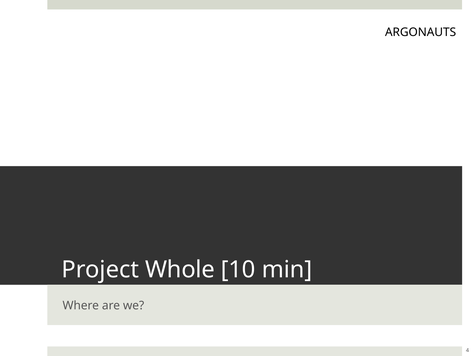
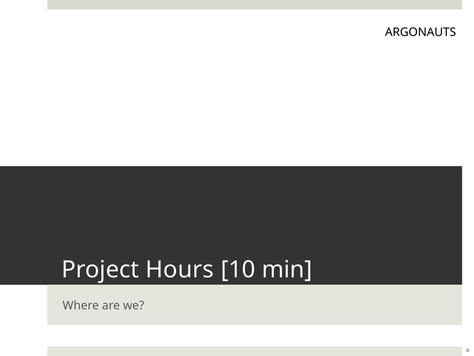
Whole: Whole -> Hours (180, 269)
